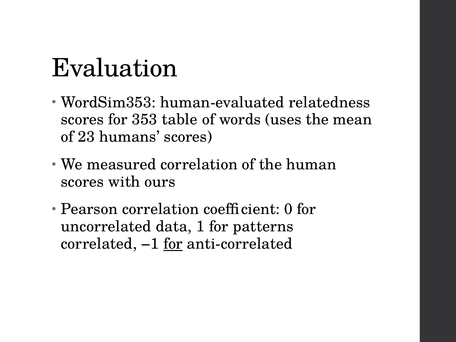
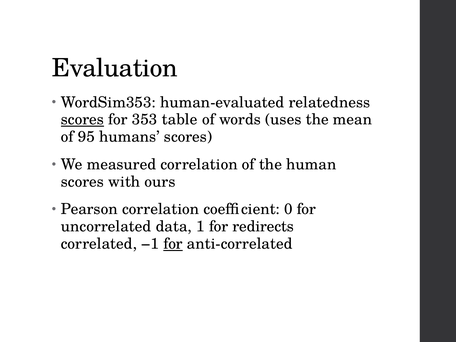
scores underline: none -> present (82, 120)
23: 23 -> 95 (86, 137)
patterns: patterns -> redirects (263, 227)
